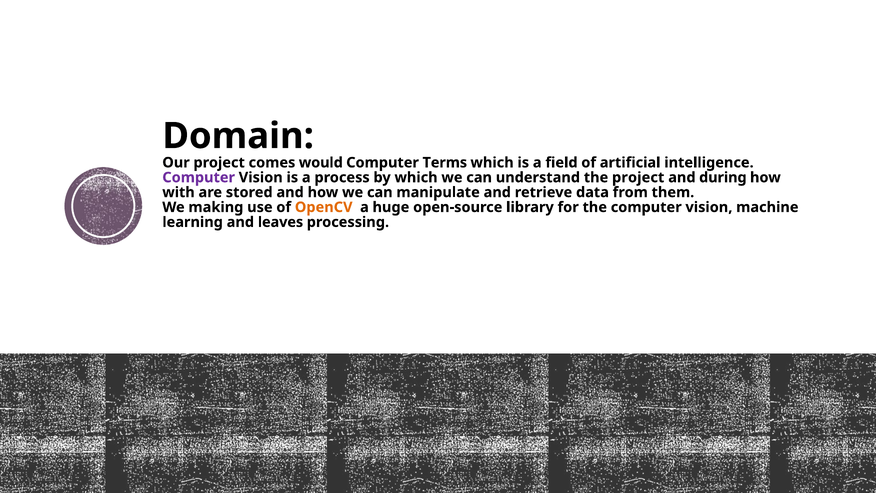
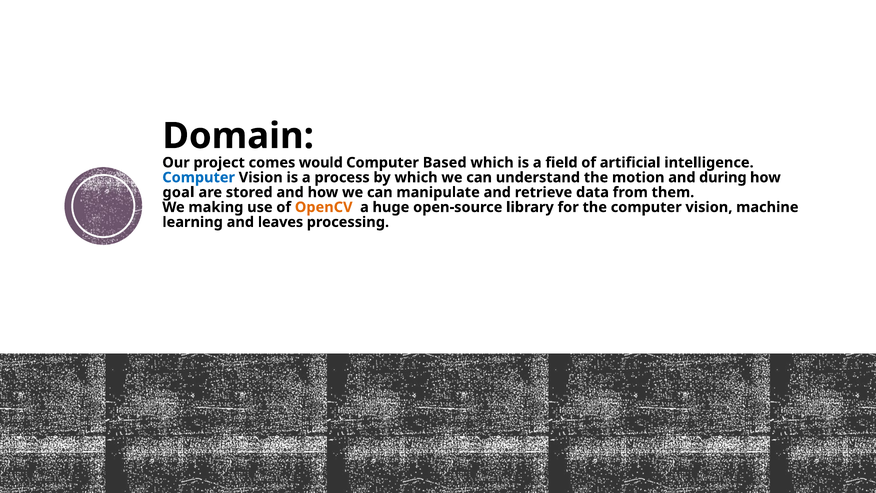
Terms: Terms -> Based (445, 163)
Computer colour: purple -> blue (199, 177)
the project: project -> motion (638, 177)
with: with -> goal (178, 192)
